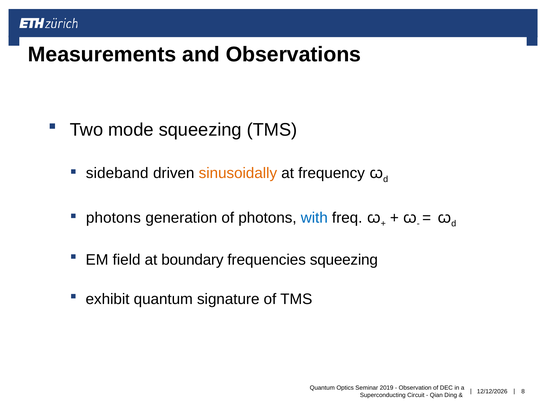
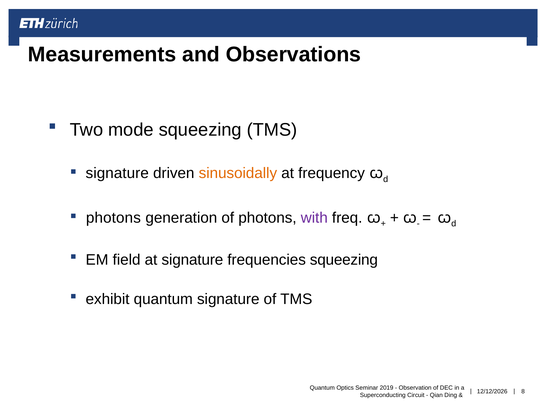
sideband: sideband -> signature (117, 173)
with colour: blue -> purple (314, 217)
at boundary: boundary -> signature (192, 259)
